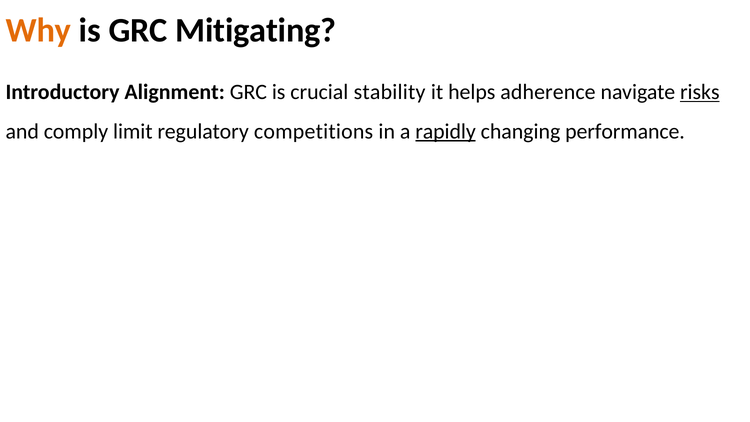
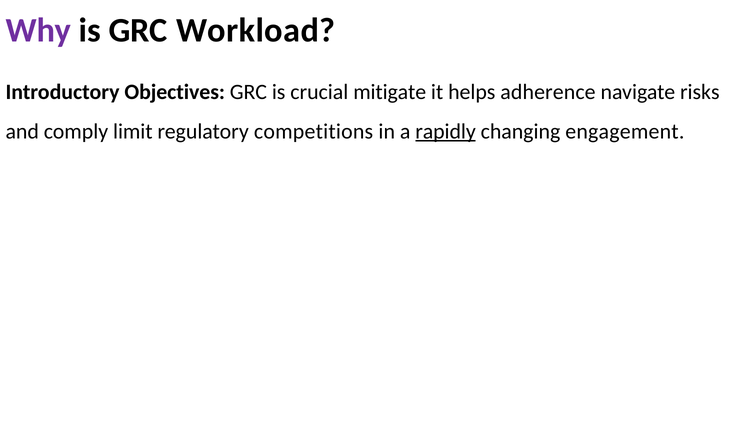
Why colour: orange -> purple (38, 31)
Mitigating: Mitigating -> Workload (256, 31)
Alignment: Alignment -> Objectives (175, 92)
stability: stability -> mitigate (390, 92)
risks underline: present -> none (700, 92)
performance: performance -> engagement (625, 131)
